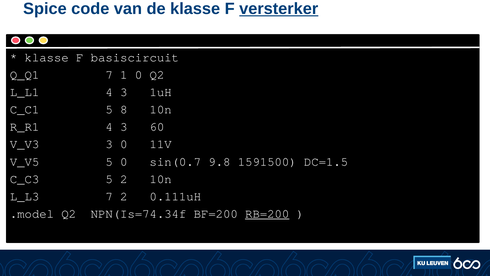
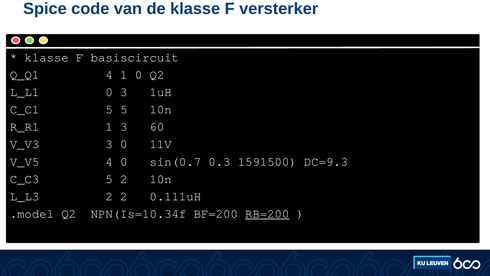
versterker underline: present -> none (279, 9)
Q_Q1 7: 7 -> 4 (109, 75)
L_L1 4: 4 -> 0 (109, 92)
5 8: 8 -> 5 (124, 109)
R_R1 4: 4 -> 1 (109, 127)
V_V5 5: 5 -> 4 (109, 161)
9.8: 9.8 -> 0.3 (219, 161)
DC=1.5: DC=1.5 -> DC=9.3 (326, 161)
L_L3 7: 7 -> 2 (109, 196)
NPN(Is=74.34f: NPN(Is=74.34f -> NPN(Is=10.34f (139, 214)
